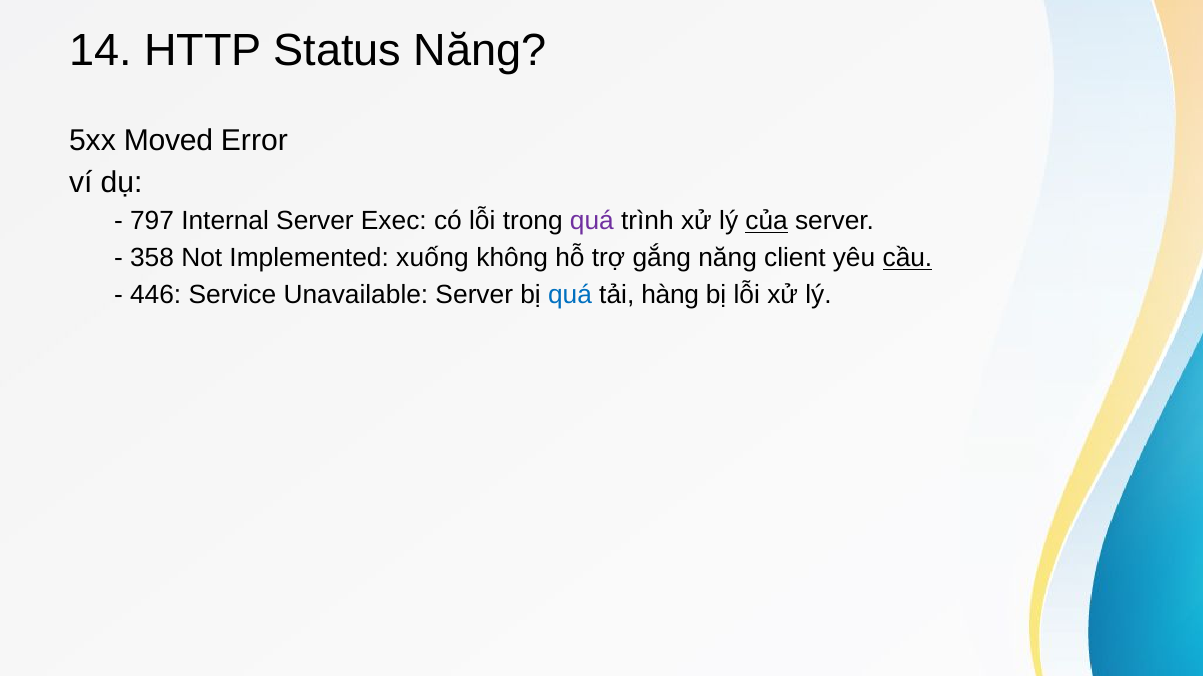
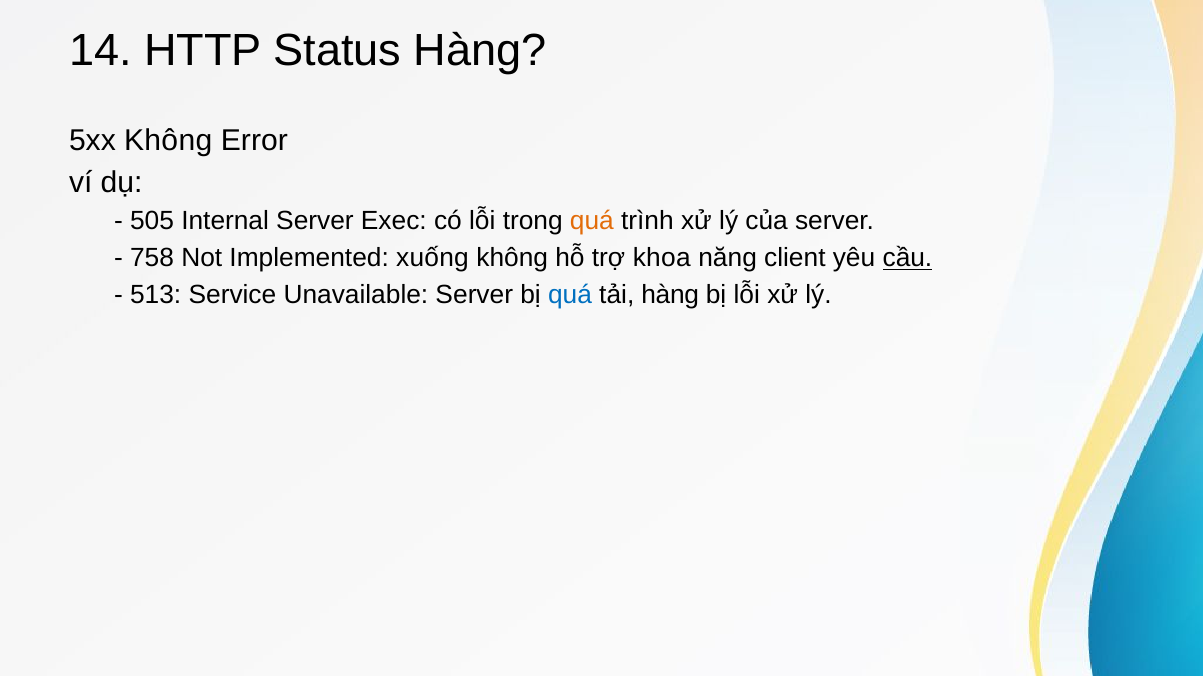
Status Năng: Năng -> Hàng (480, 51)
5xx Moved: Moved -> Không (168, 141)
797: 797 -> 505 (152, 221)
quá colour: purple -> orange (592, 221)
của underline: present -> none (767, 221)
358: 358 -> 758 (152, 258)
gắng: gắng -> khoa (662, 258)
446: 446 -> 513 (156, 295)
